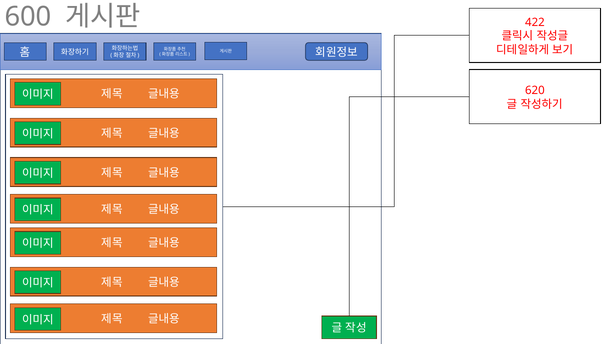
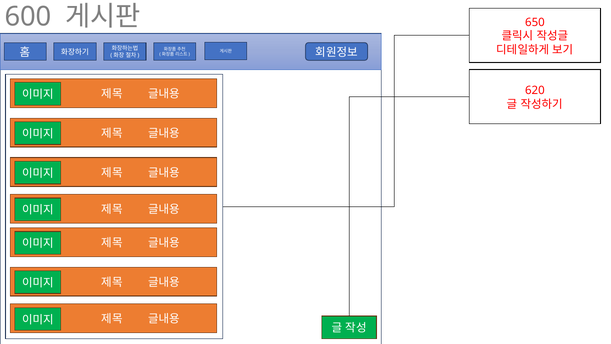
422: 422 -> 650 (535, 22)
